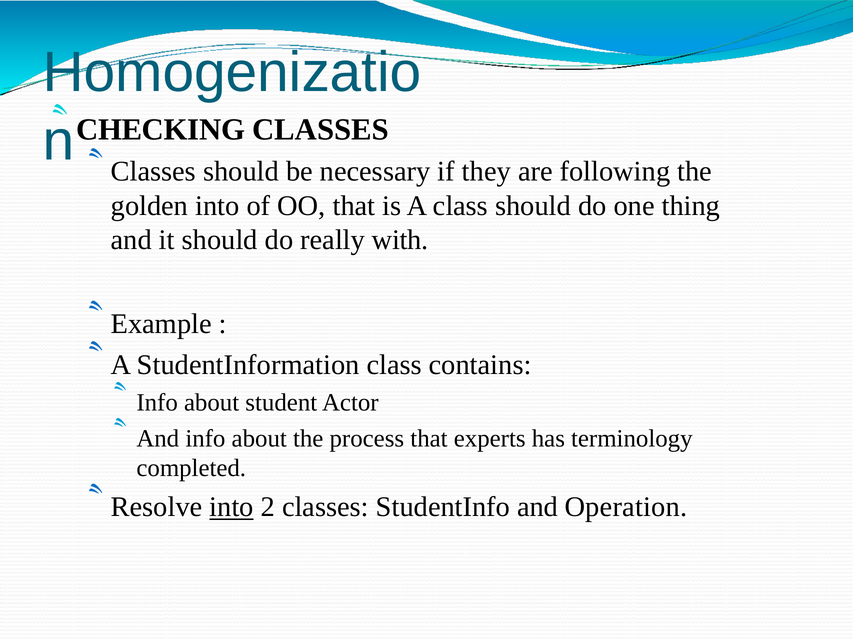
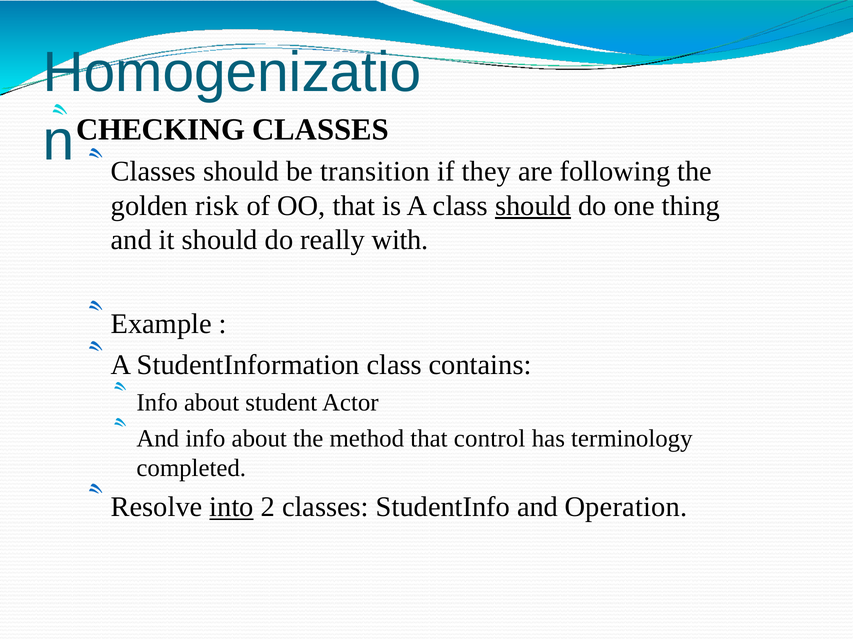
necessary: necessary -> transition (375, 172)
golden into: into -> risk (217, 206)
should underline: none -> present (533, 206)
process: process -> method (367, 439)
experts: experts -> control (490, 439)
